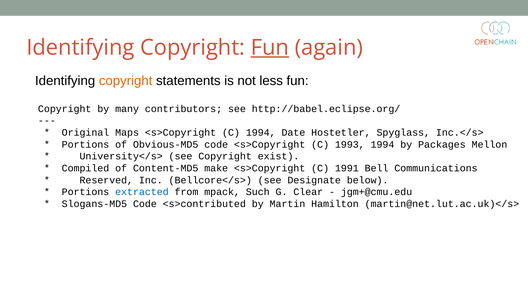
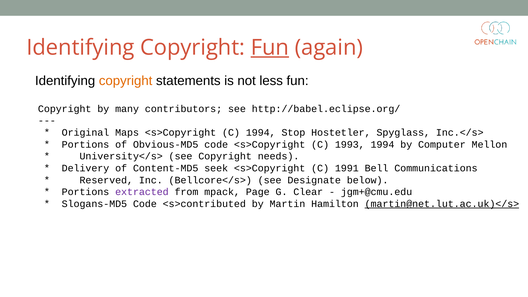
Date: Date -> Stop (293, 133)
Packages: Packages -> Computer (442, 144)
exist: exist -> needs (279, 156)
Compiled: Compiled -> Delivery (85, 168)
make: make -> seek (216, 168)
extracted colour: blue -> purple (142, 192)
Such: Such -> Page (258, 192)
martin@net.lut.ac.uk)</s> underline: none -> present (442, 204)
